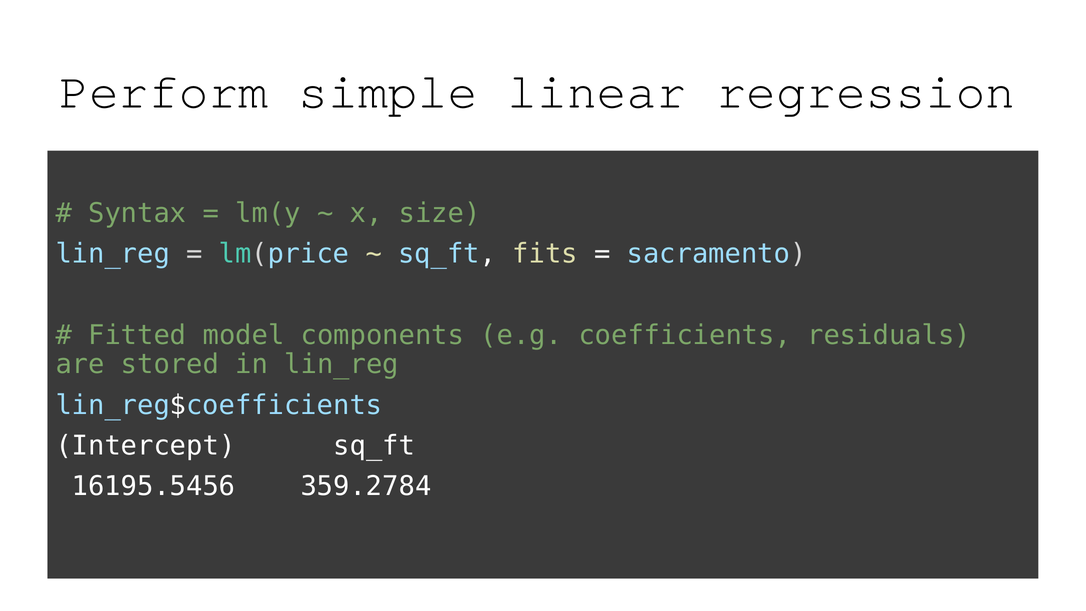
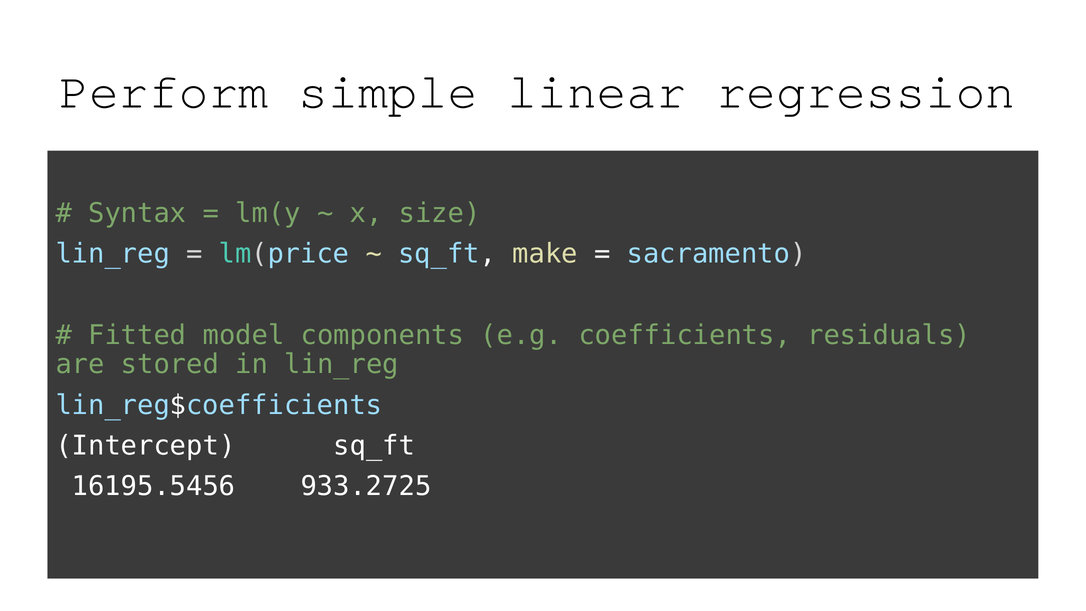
fits: fits -> make (545, 254)
359.2784: 359.2784 -> 933.2725 (366, 486)
